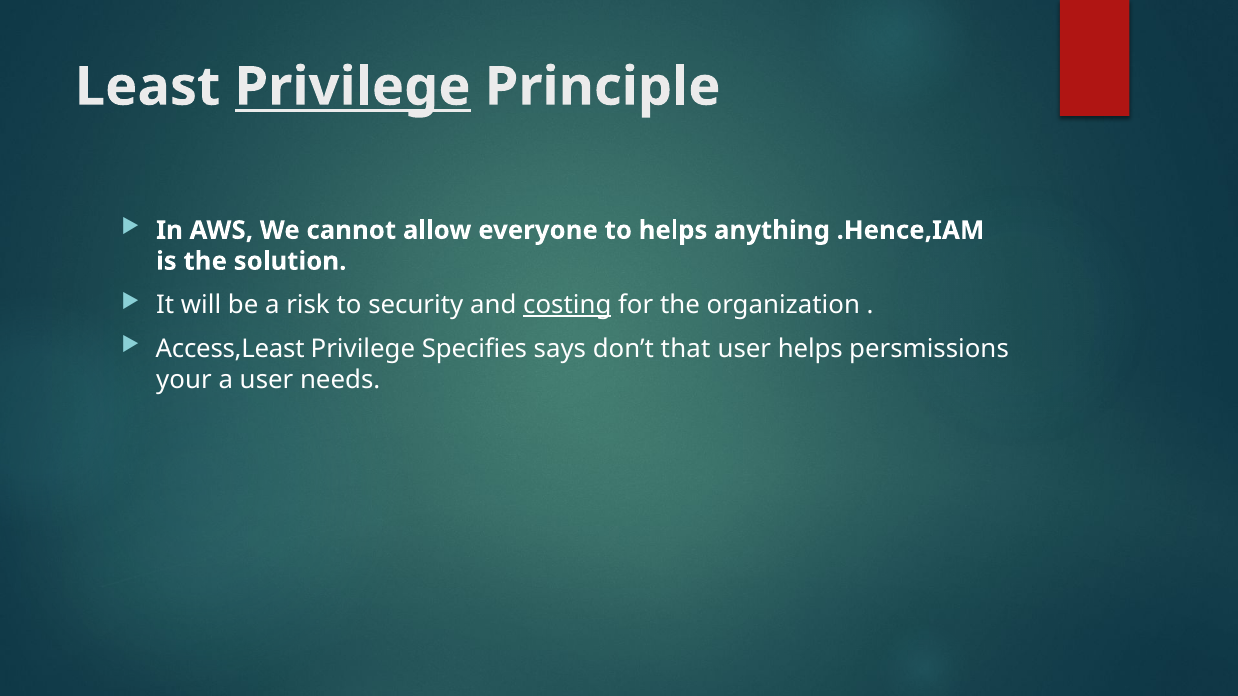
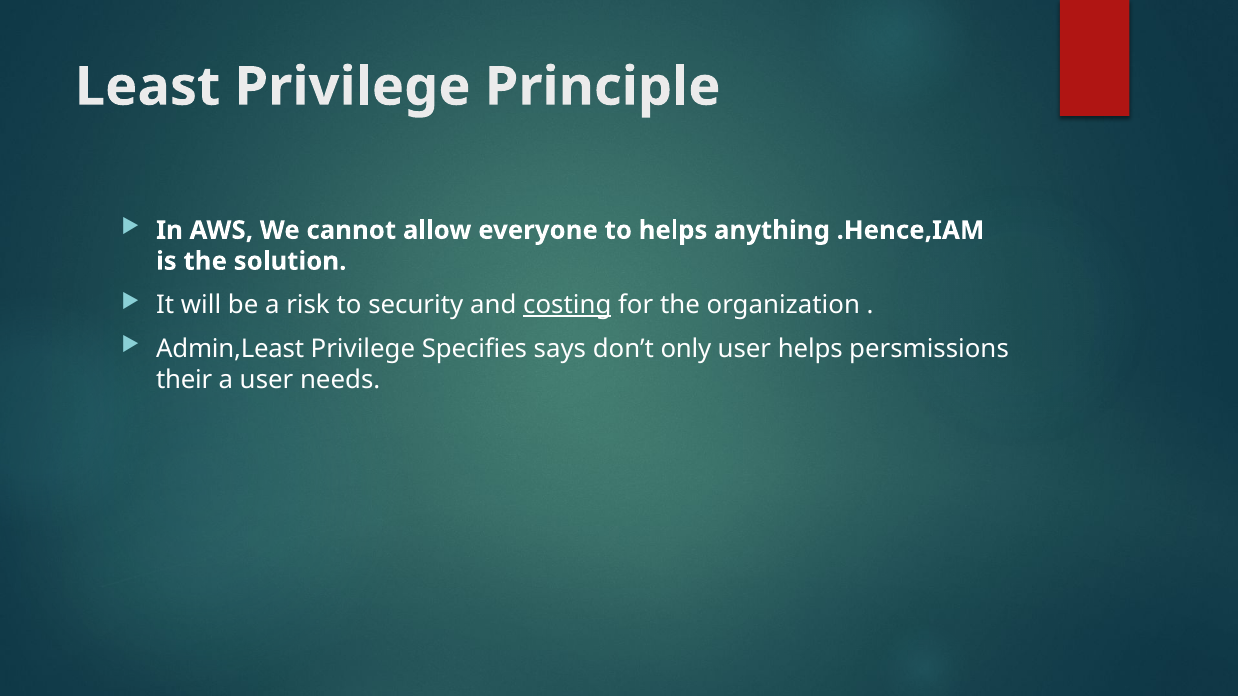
Privilege underline: present -> none (353, 87)
Access,Least: Access,Least -> Admin,Least (230, 349)
that: that -> only (686, 349)
your: your -> their (184, 380)
